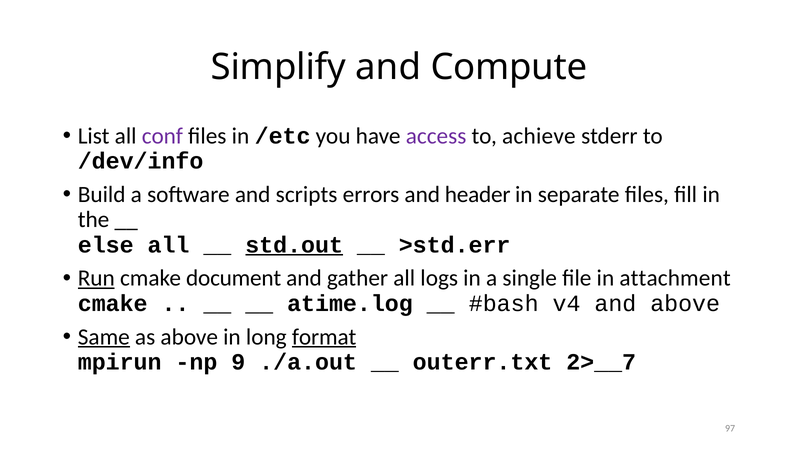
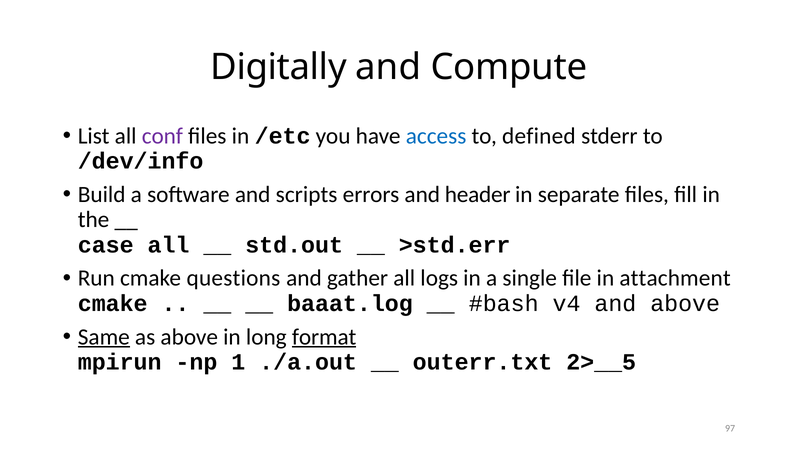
Simplify: Simplify -> Digitally (278, 67)
access colour: purple -> blue (436, 136)
achieve: achieve -> defined (539, 136)
else: else -> case (106, 245)
std.out underline: present -> none (294, 245)
Run underline: present -> none (96, 278)
document: document -> questions (233, 278)
atime.log: atime.log -> baaat.log (350, 303)
9: 9 -> 1 (238, 362)
2>__7: 2>__7 -> 2>__5 (601, 362)
